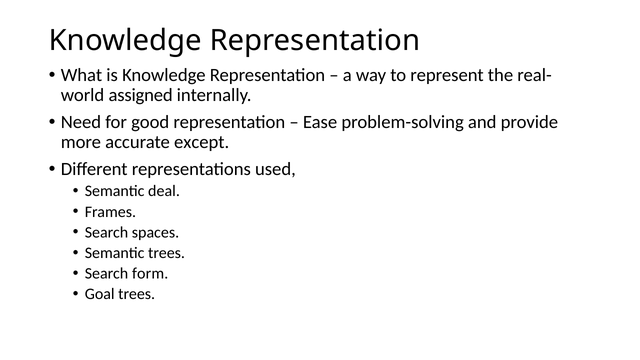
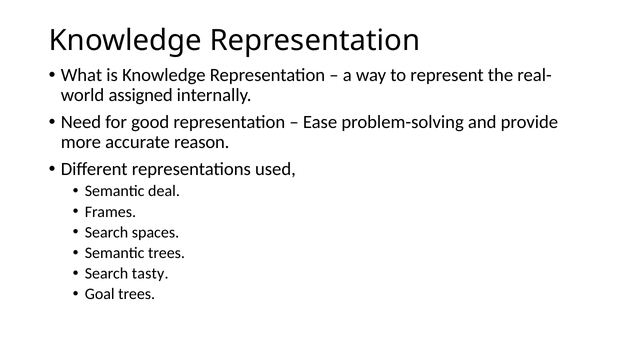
except: except -> reason (202, 142)
form: form -> tasty (150, 274)
